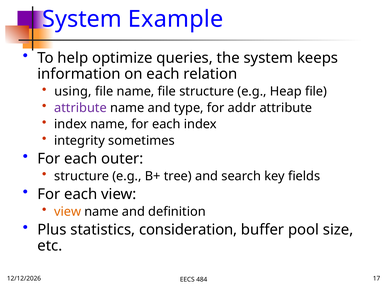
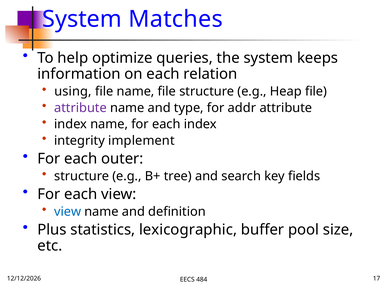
Example: Example -> Matches (176, 19)
sometimes: sometimes -> implement (141, 141)
view colour: orange -> blue (68, 212)
consideration: consideration -> lexicographic (188, 230)
